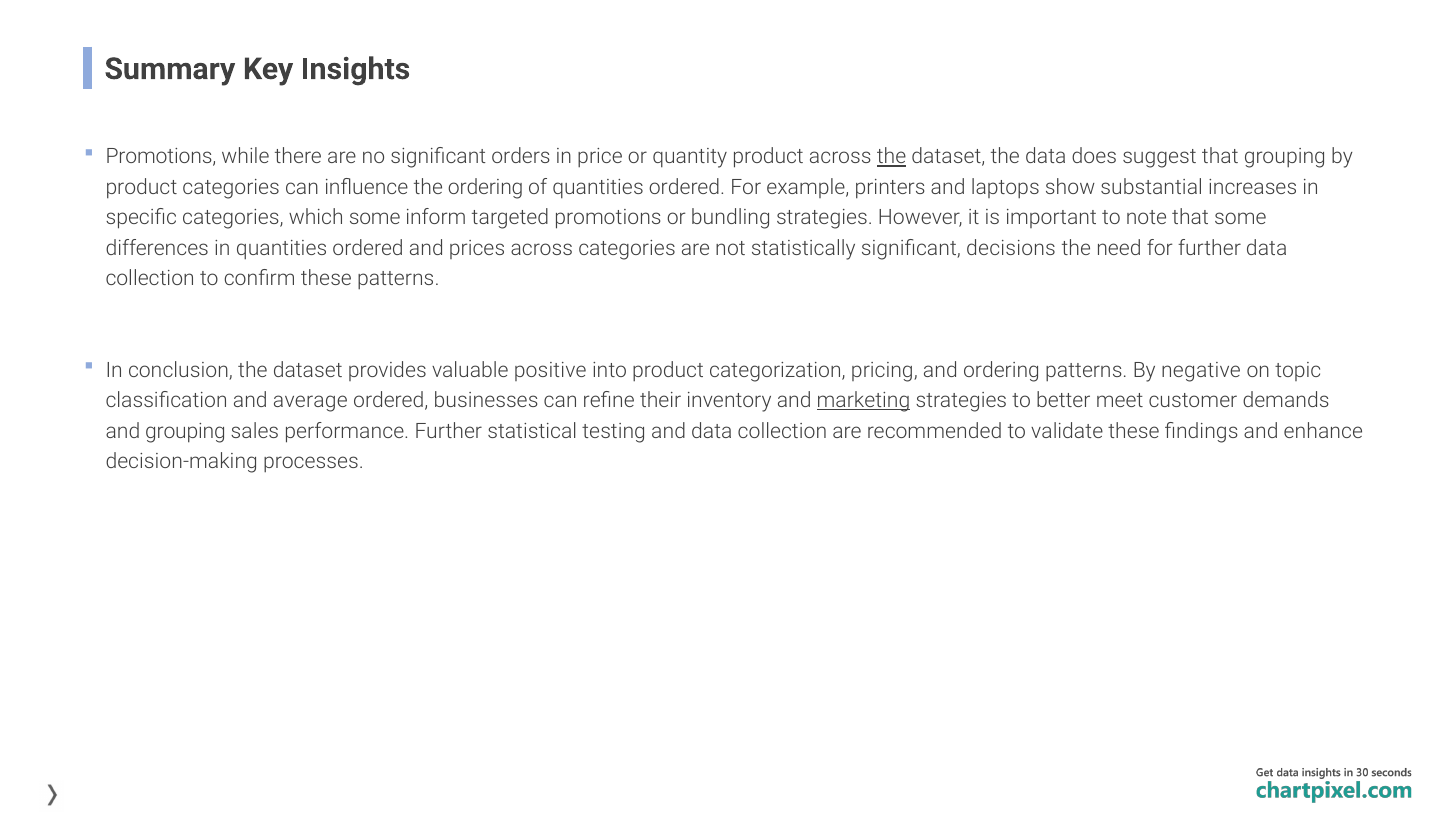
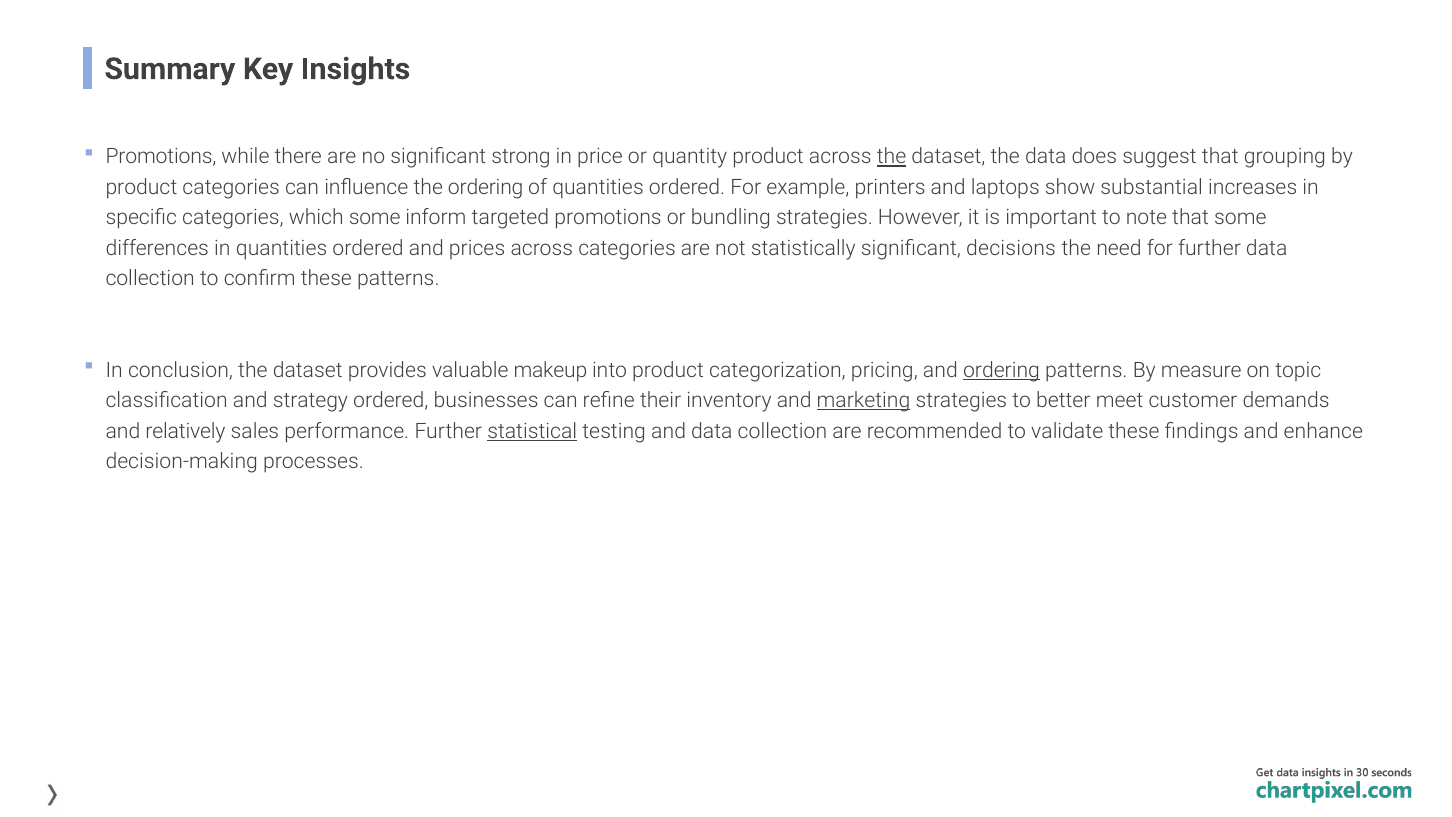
orders: orders -> strong (521, 157)
positive: positive -> makeup (550, 370)
ordering underline: none -> present (1001, 370)
negative: negative -> measure (1201, 370)
average: average -> strategy (310, 400)
and grouping: grouping -> relatively (185, 431)
statistical underline: none -> present (532, 431)
